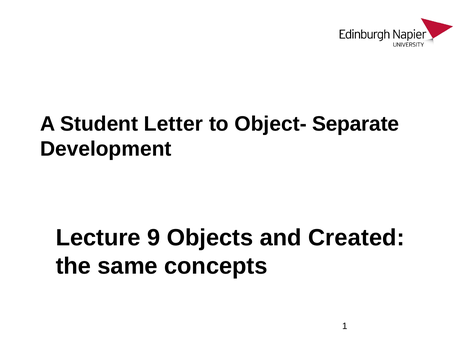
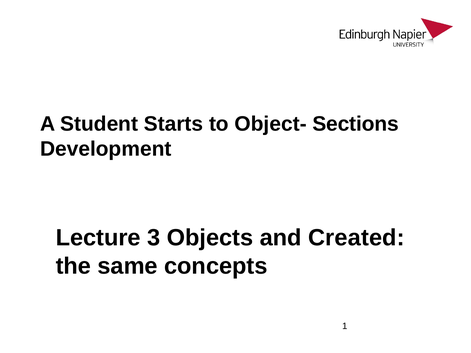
Letter: Letter -> Starts (174, 124)
Separate: Separate -> Sections (356, 124)
9: 9 -> 3 (154, 238)
